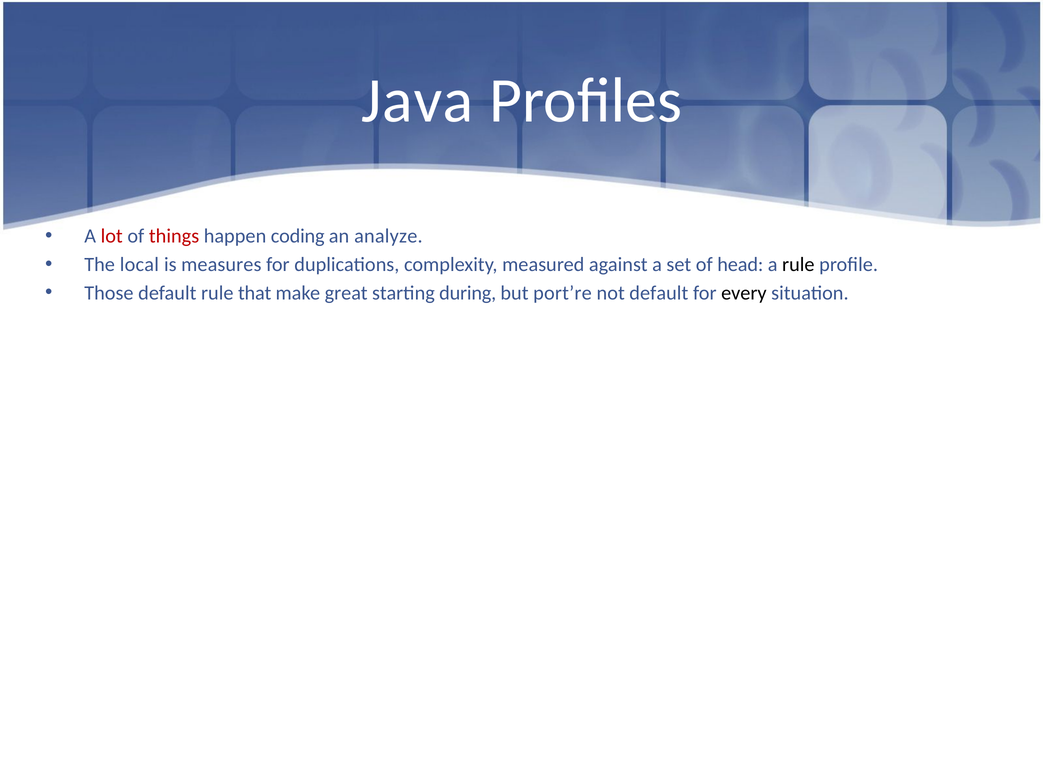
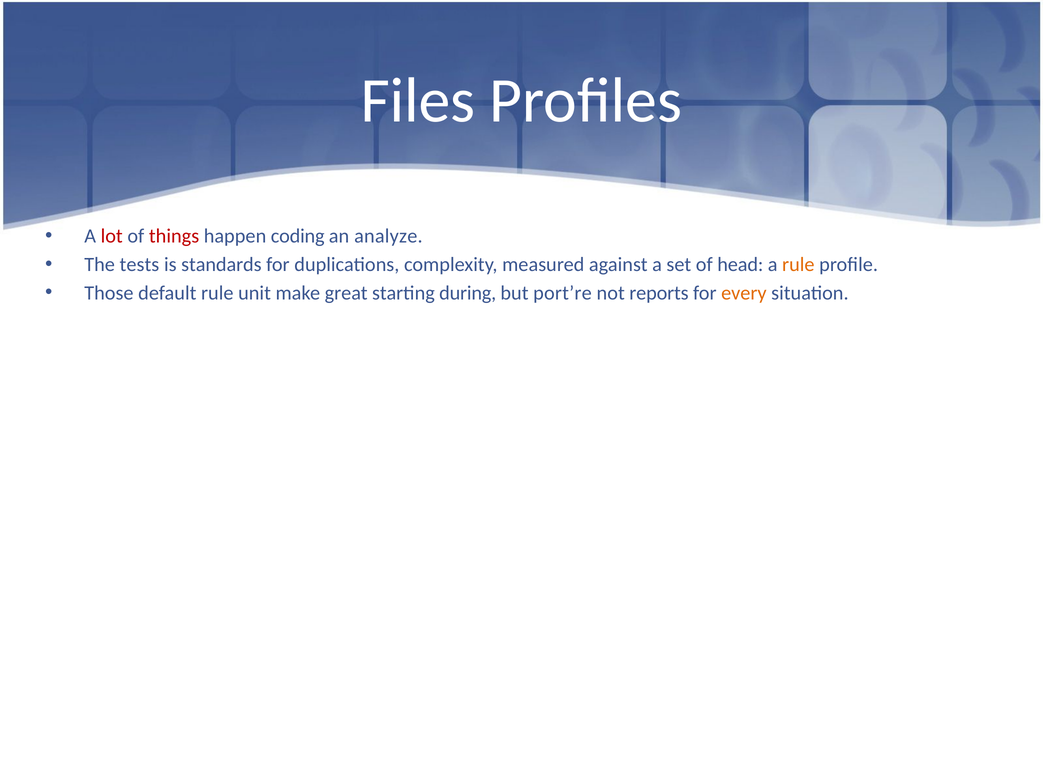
Java: Java -> Files (418, 101)
local: local -> tests (139, 265)
measures: measures -> standards (221, 265)
rule colour: black -> orange (798, 265)
that: that -> unit (255, 293)
not default: default -> reports (659, 293)
every colour: black -> orange (744, 293)
